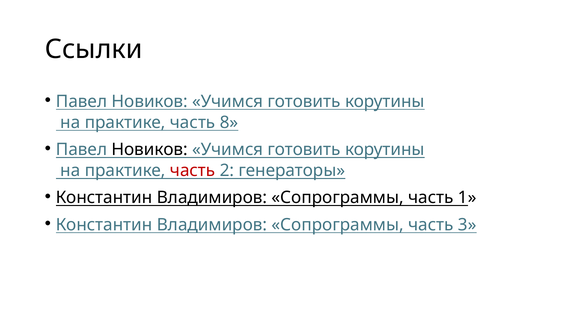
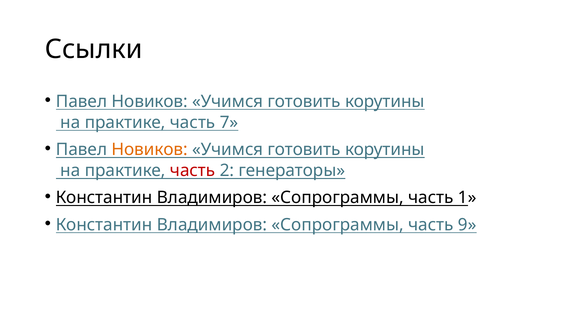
8: 8 -> 7 (229, 122)
Новиков colour: black -> orange (150, 149)
3: 3 -> 9 (467, 225)
